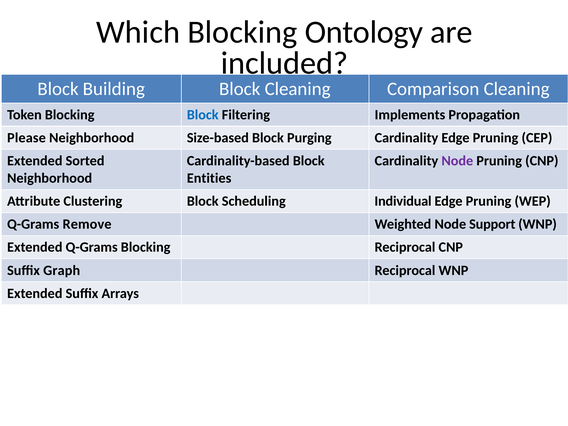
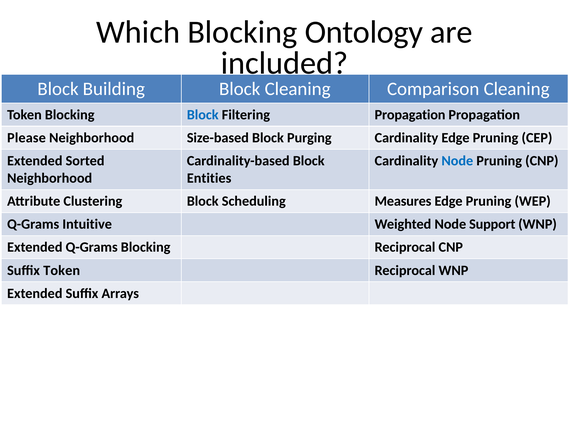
Filtering Implements: Implements -> Propagation (410, 115)
Node colour: purple -> blue (457, 161)
Individual: Individual -> Measures (403, 201)
Remove: Remove -> Intuitive (87, 224)
Suffix Graph: Graph -> Token (62, 270)
